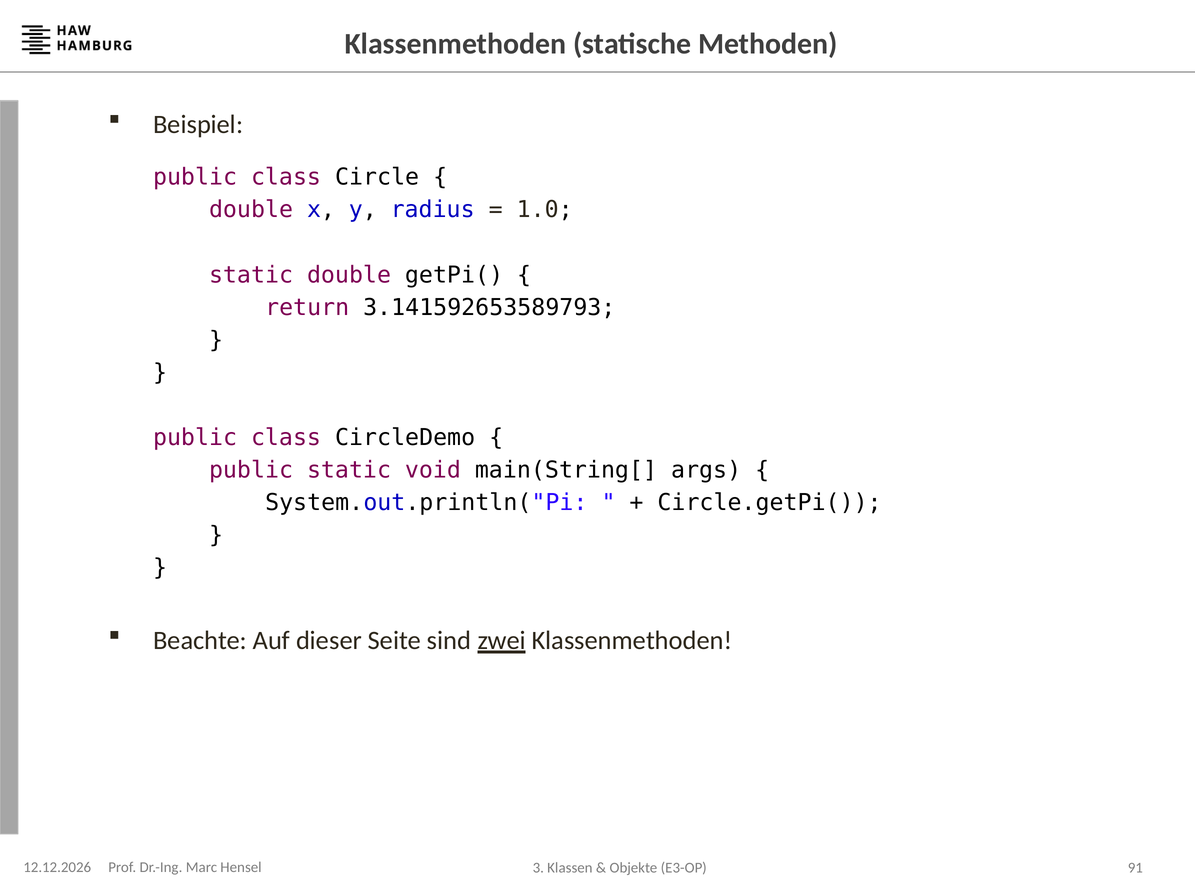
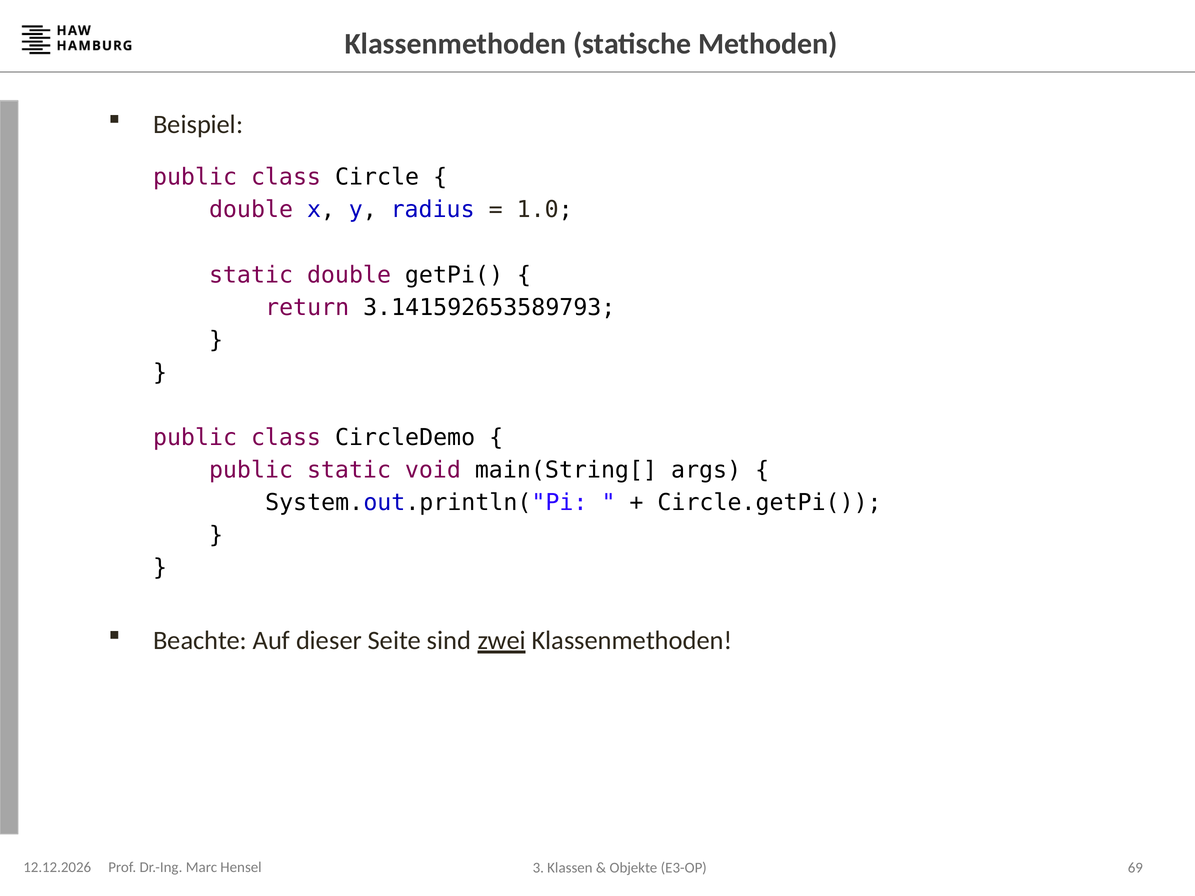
91: 91 -> 69 (1135, 868)
